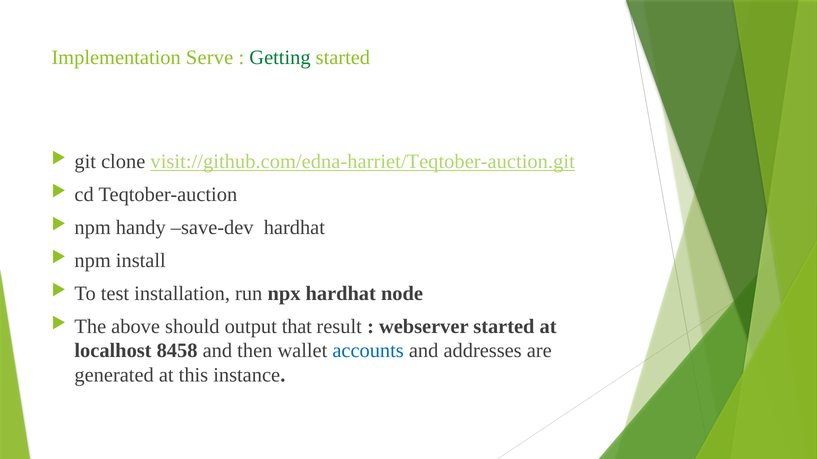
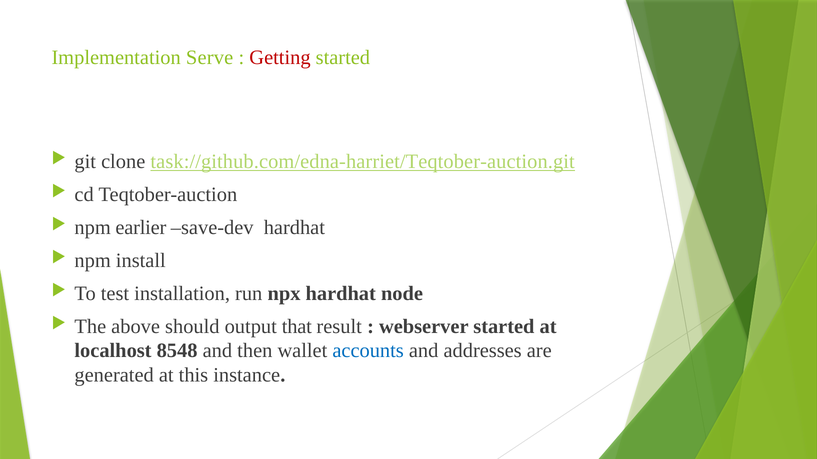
Getting colour: green -> red (280, 58)
visit://github.com/edna-harriet/Teqtober-auction.git: visit://github.com/edna-harriet/Teqtober-auction.git -> task://github.com/edna-harriet/Teqtober-auction.git (363, 162)
handy: handy -> earlier (141, 228)
8458: 8458 -> 8548 (177, 351)
